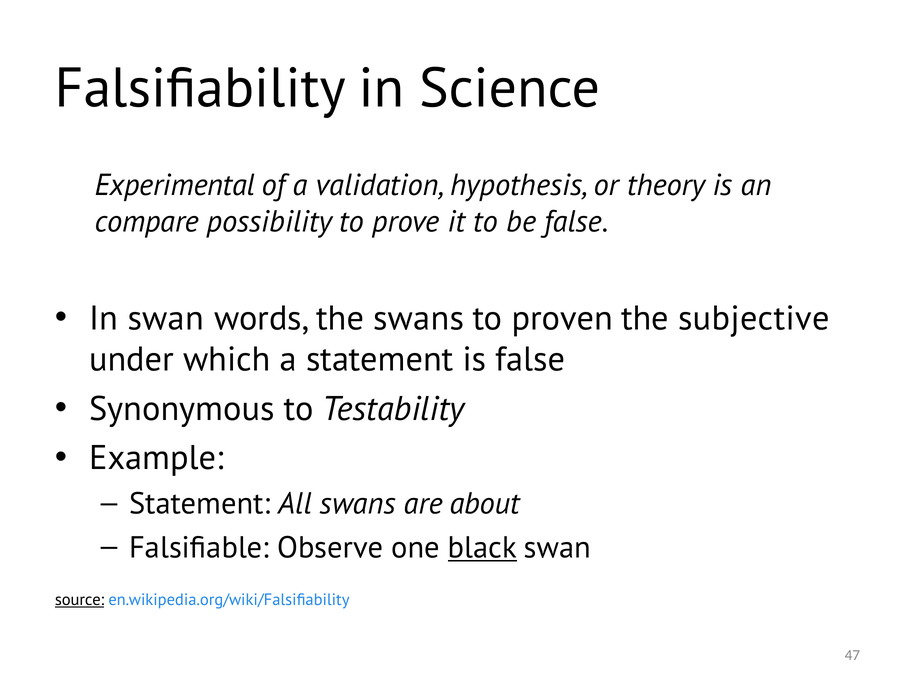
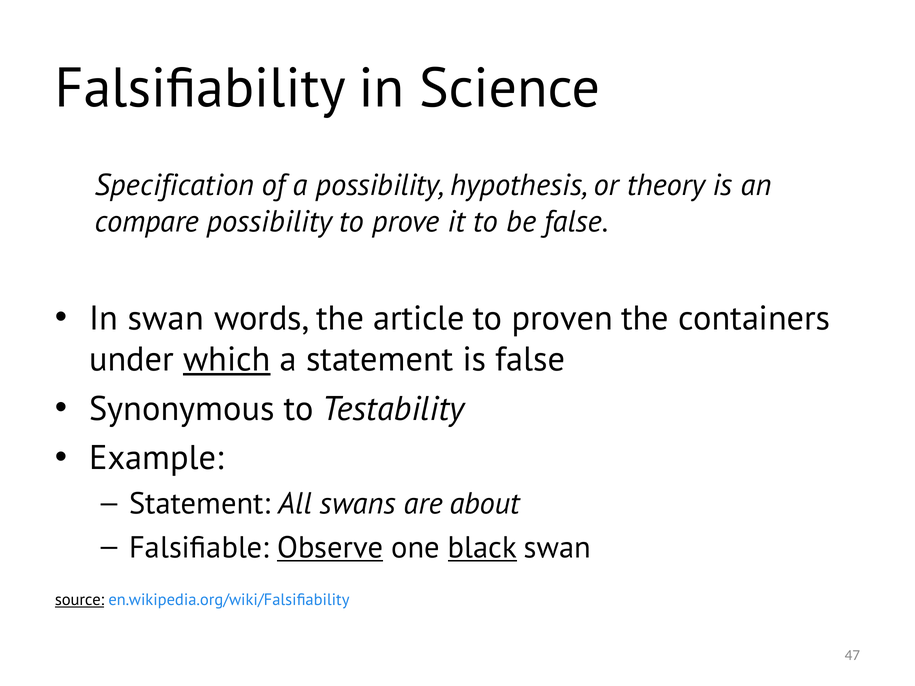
Experimental: Experimental -> Specification (175, 185)
a validation: validation -> possibility (380, 185)
the swans: swans -> article (419, 318)
subjective: subjective -> containers (754, 318)
which underline: none -> present (227, 360)
Observe underline: none -> present (330, 548)
